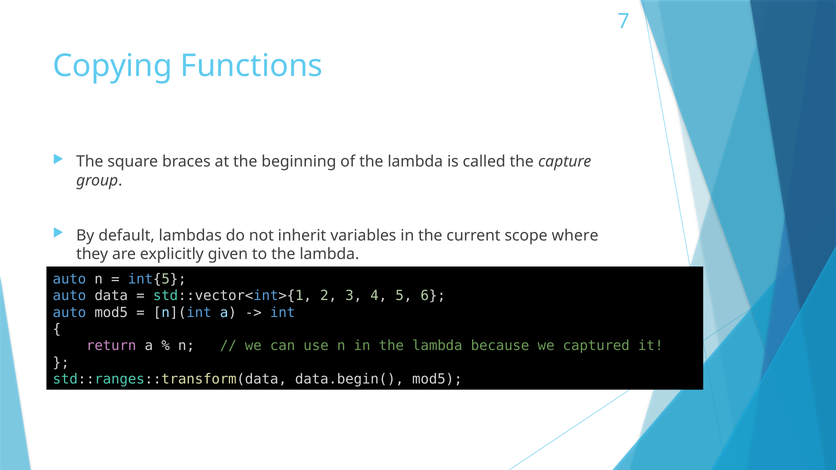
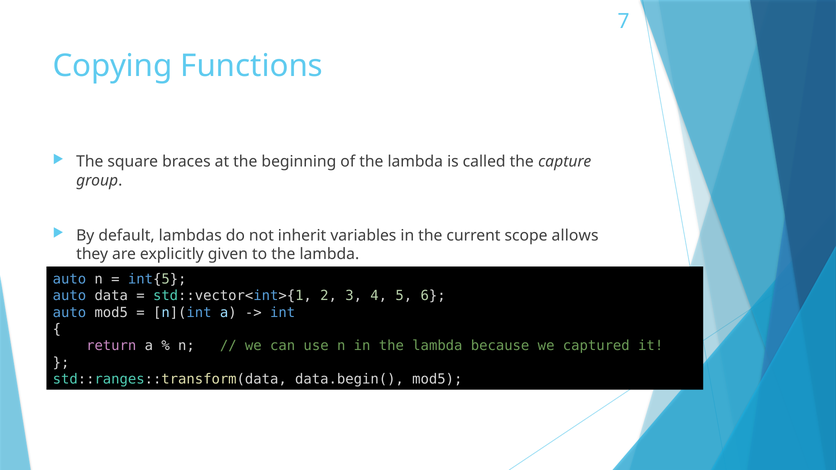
where: where -> allows (575, 236)
